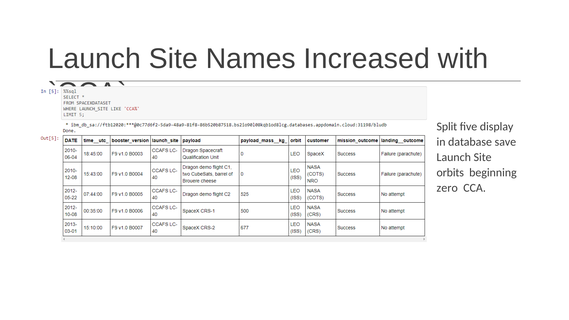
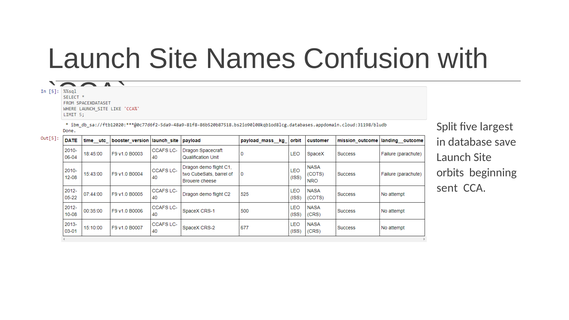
Increased: Increased -> Confusion (367, 59)
display: display -> largest (497, 126)
zero: zero -> sent (447, 188)
